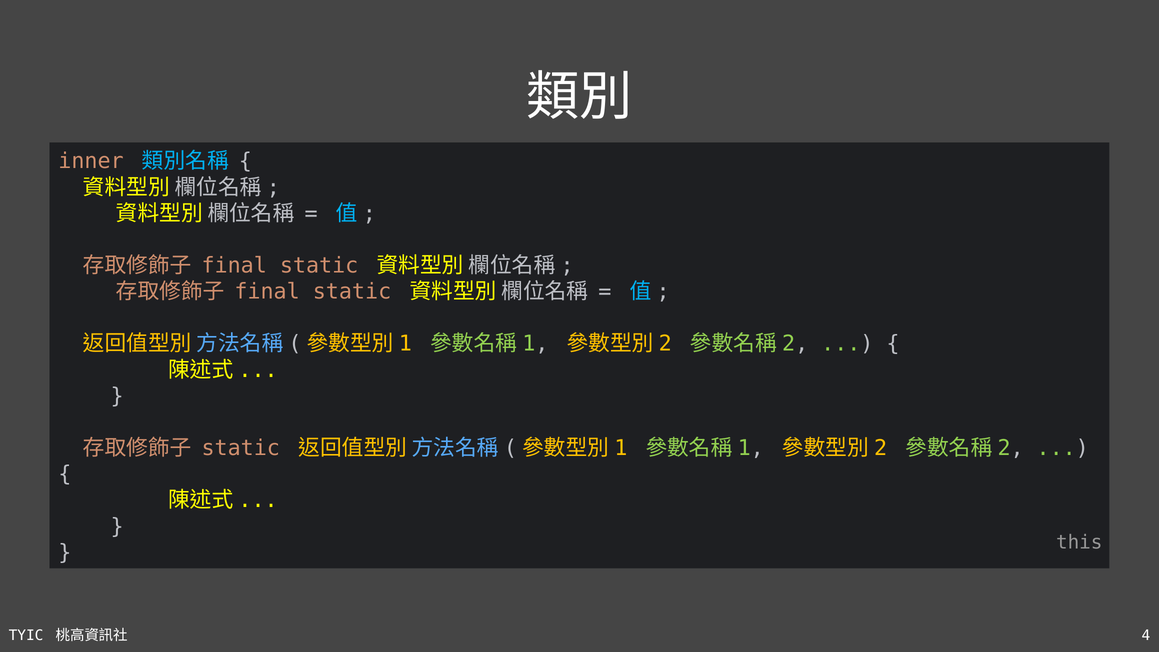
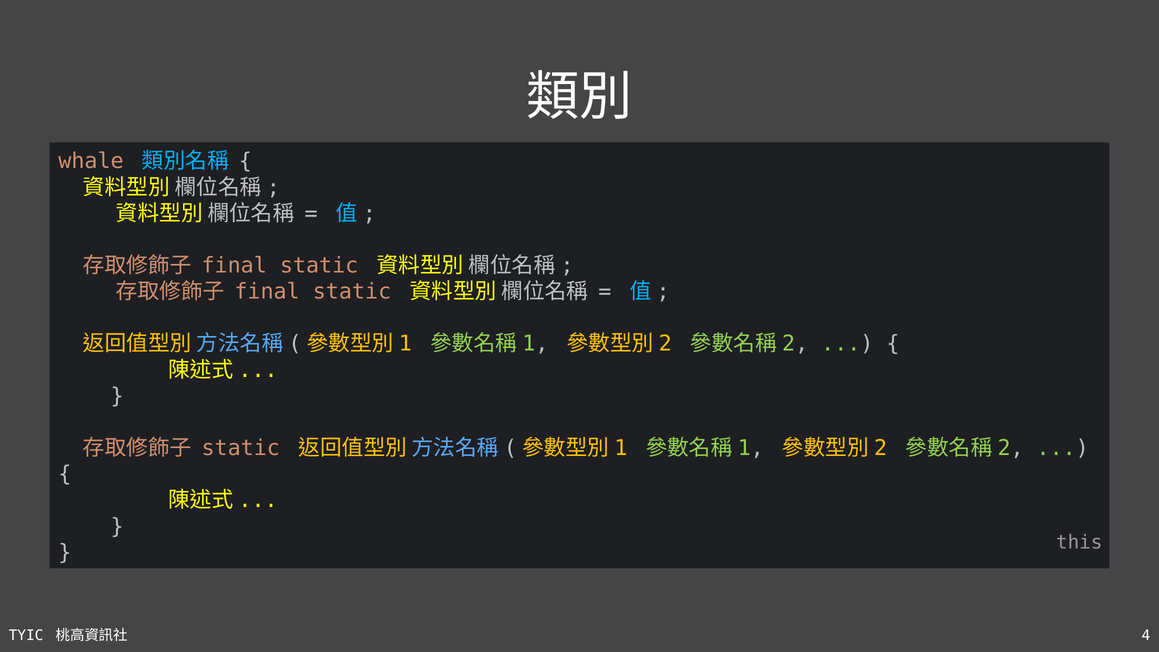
inner: inner -> whale (91, 161)
